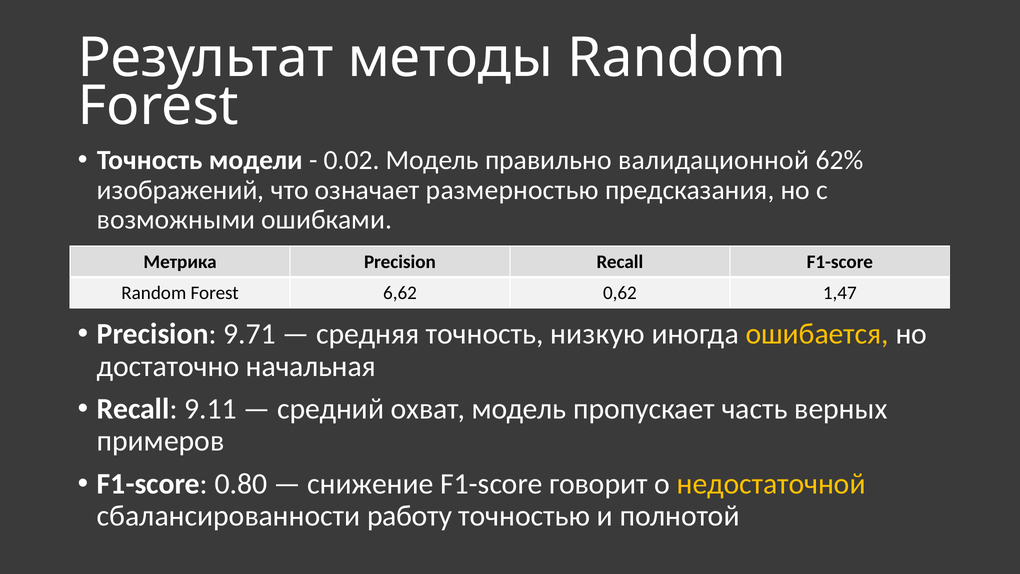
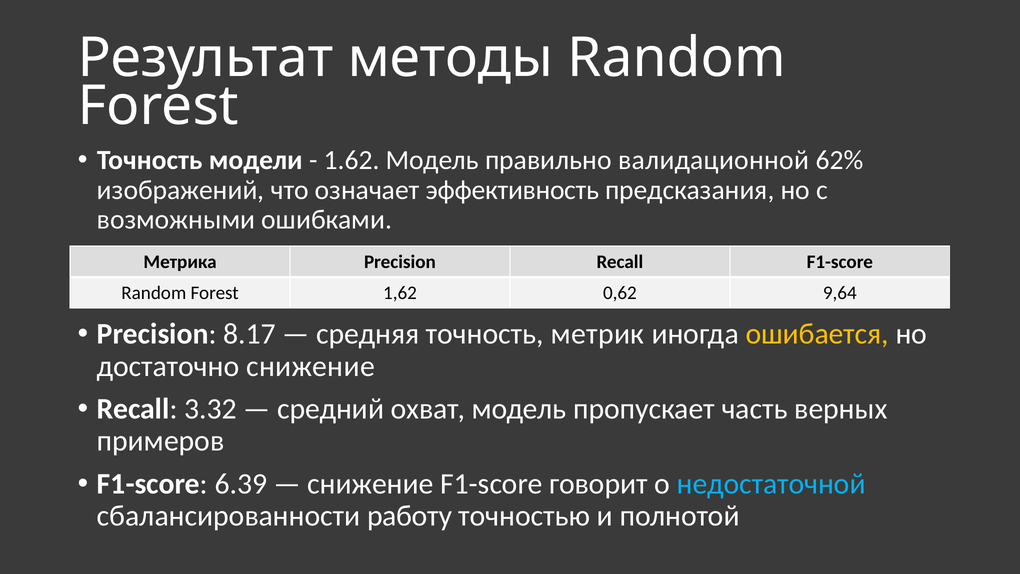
0.02: 0.02 -> 1.62 (352, 160)
размерностью: размерностью -> эффективность (512, 190)
6,62: 6,62 -> 1,62 (400, 293)
1,47: 1,47 -> 9,64 (840, 293)
9.71: 9.71 -> 8.17 (249, 334)
низкую: низкую -> метрик (597, 334)
достаточно начальная: начальная -> снижение (311, 366)
9.11: 9.11 -> 3.32 (210, 409)
0.80: 0.80 -> 6.39 (241, 484)
недостаточной colour: yellow -> light blue (771, 484)
